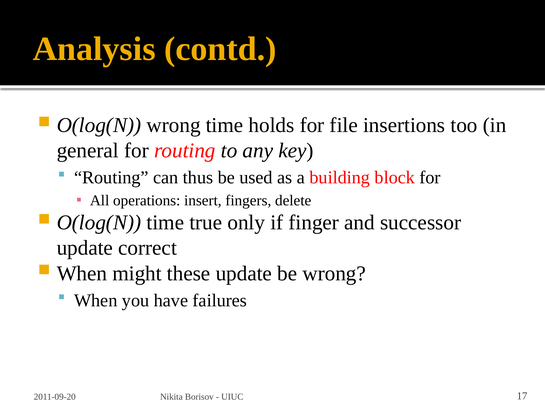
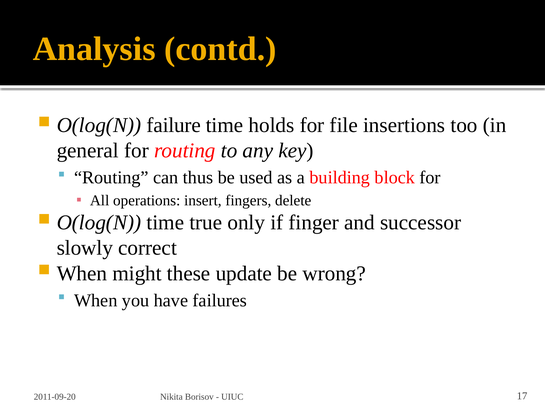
O(log(N wrong: wrong -> failure (174, 125)
update: update -> slowly (85, 248)
